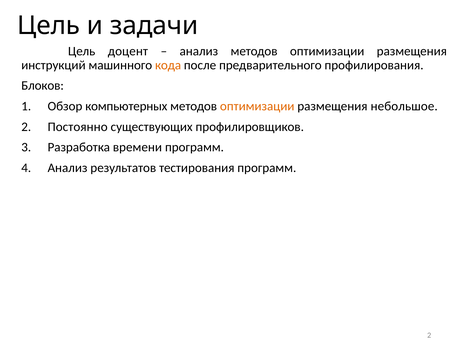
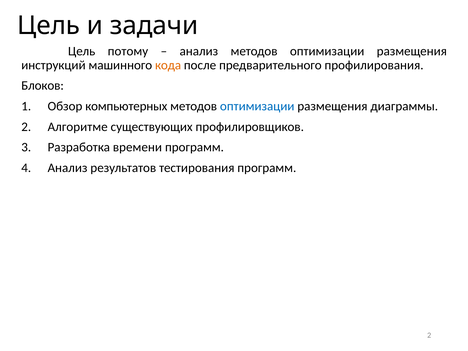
доцент: доцент -> потому (128, 51)
оптимизации colour: orange -> blue (257, 106)
небольшое: небольшое -> диаграммы (404, 106)
Постоянно: Постоянно -> Алгоритме (78, 127)
